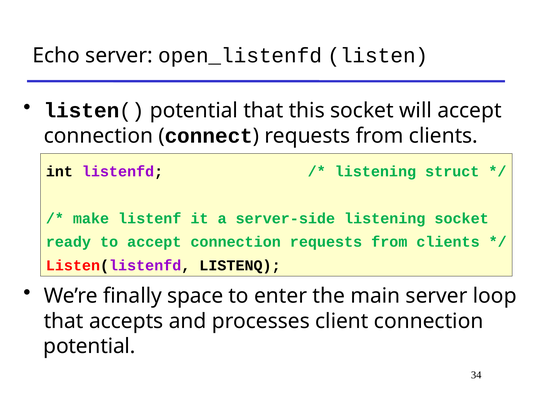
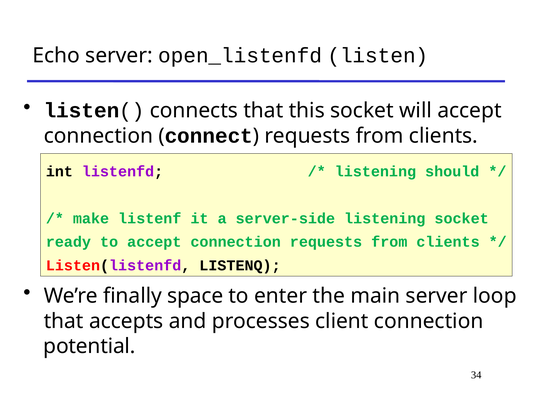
listen( potential: potential -> connects (194, 110)
struct: struct -> should (452, 171)
